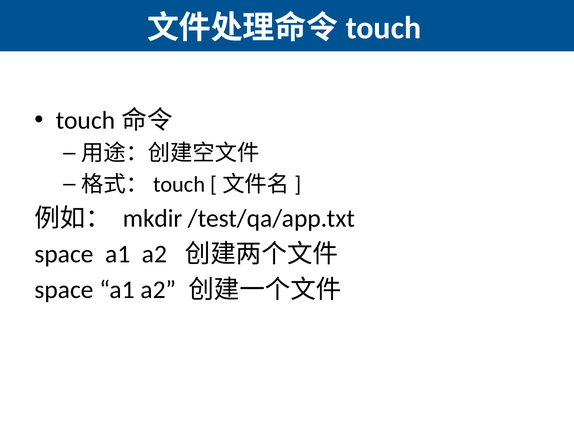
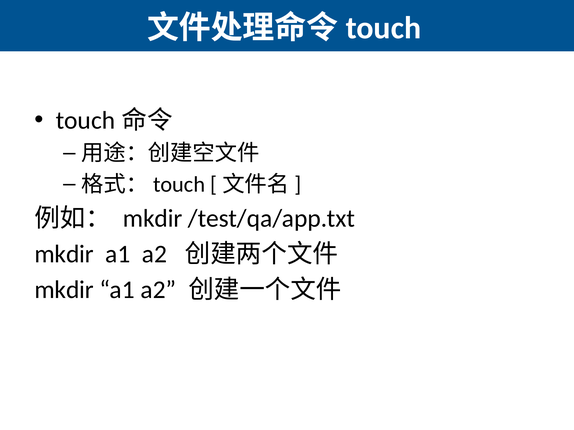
space: space -> mkdir (64, 254)
space: space -> mkdir (64, 290)
